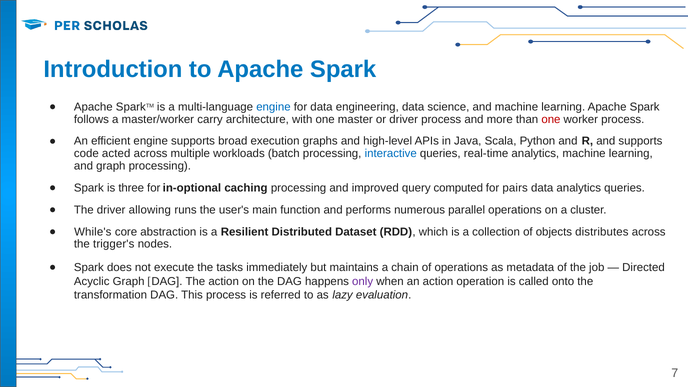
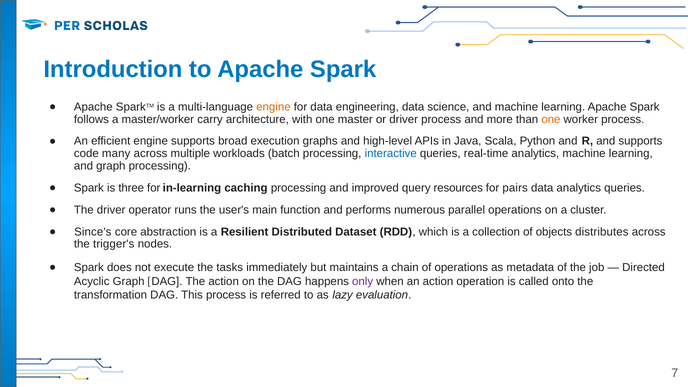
engine colour: blue -> orange (273, 107)
one colour: red -> orange (551, 119)
acted: acted -> many (116, 154)
in-optional: in-optional -> in-learning (192, 188)
computed: computed -> resources (458, 188)
allowing: allowing -> operator (150, 210)
While's: While's -> Since's (93, 232)
